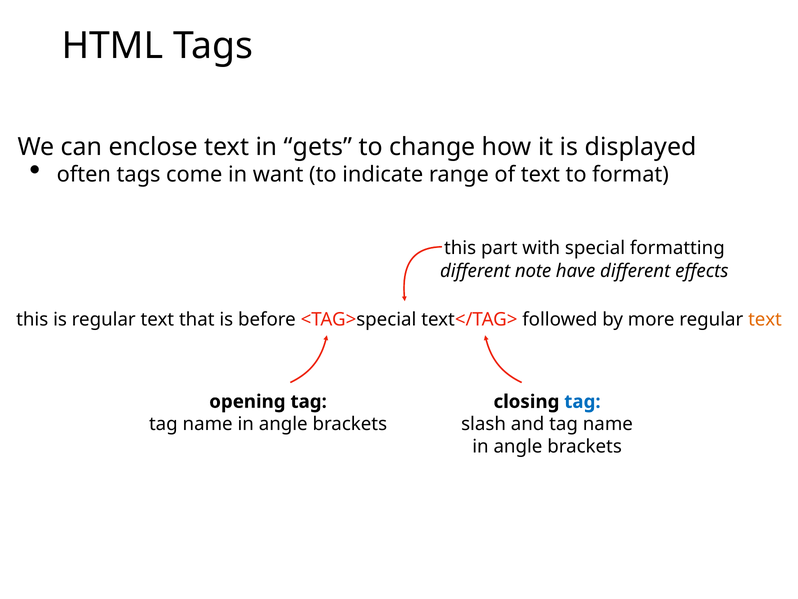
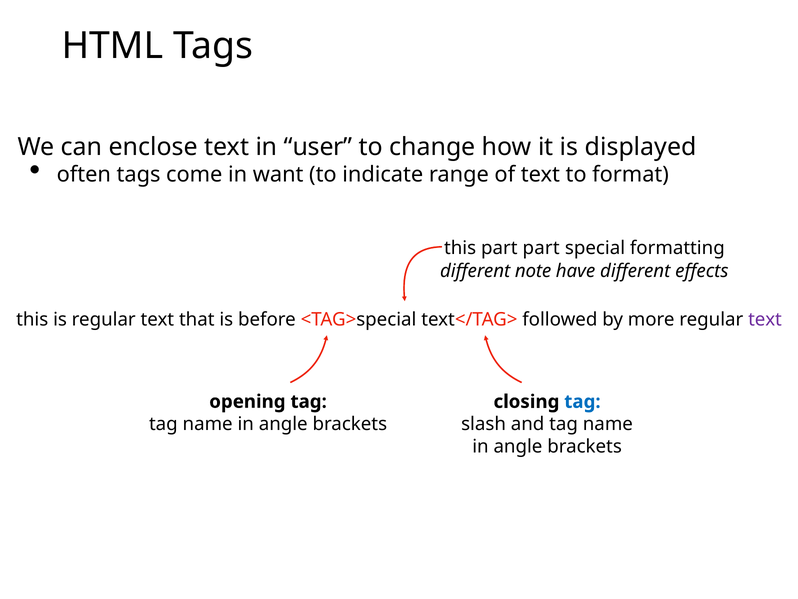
gets: gets -> user (318, 147)
part with: with -> part (541, 248)
text colour: orange -> purple (765, 319)
